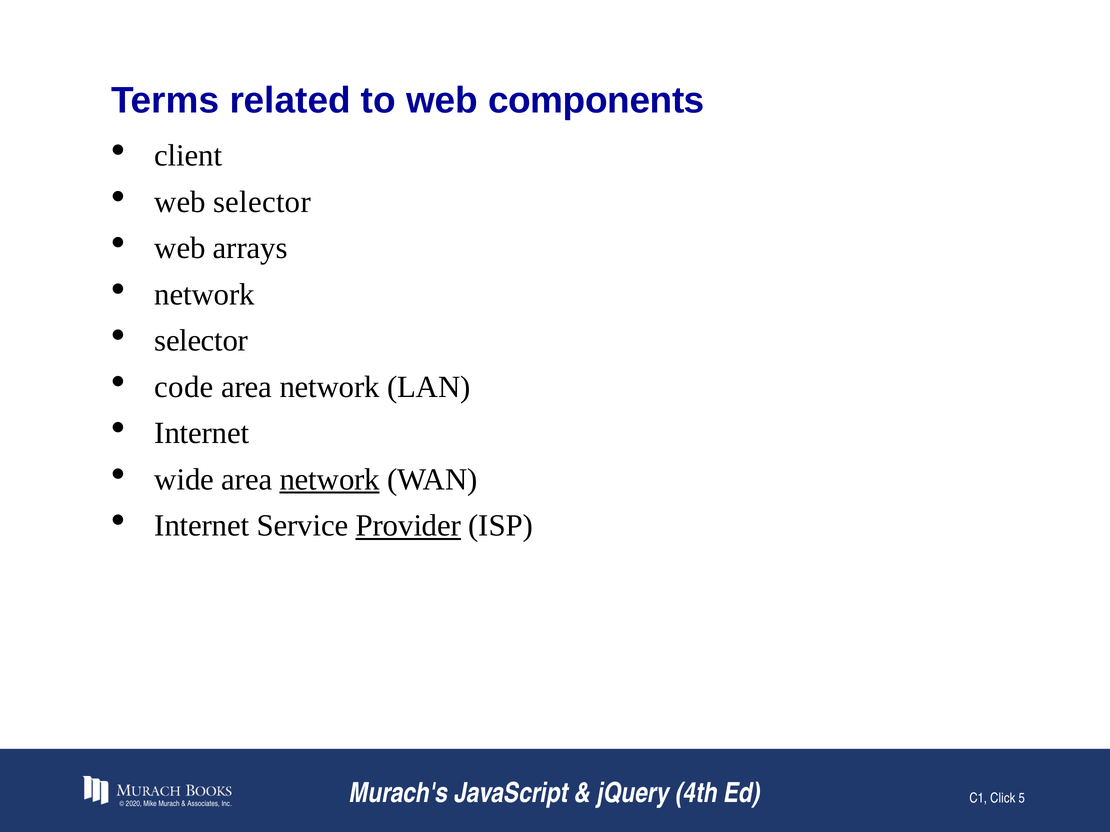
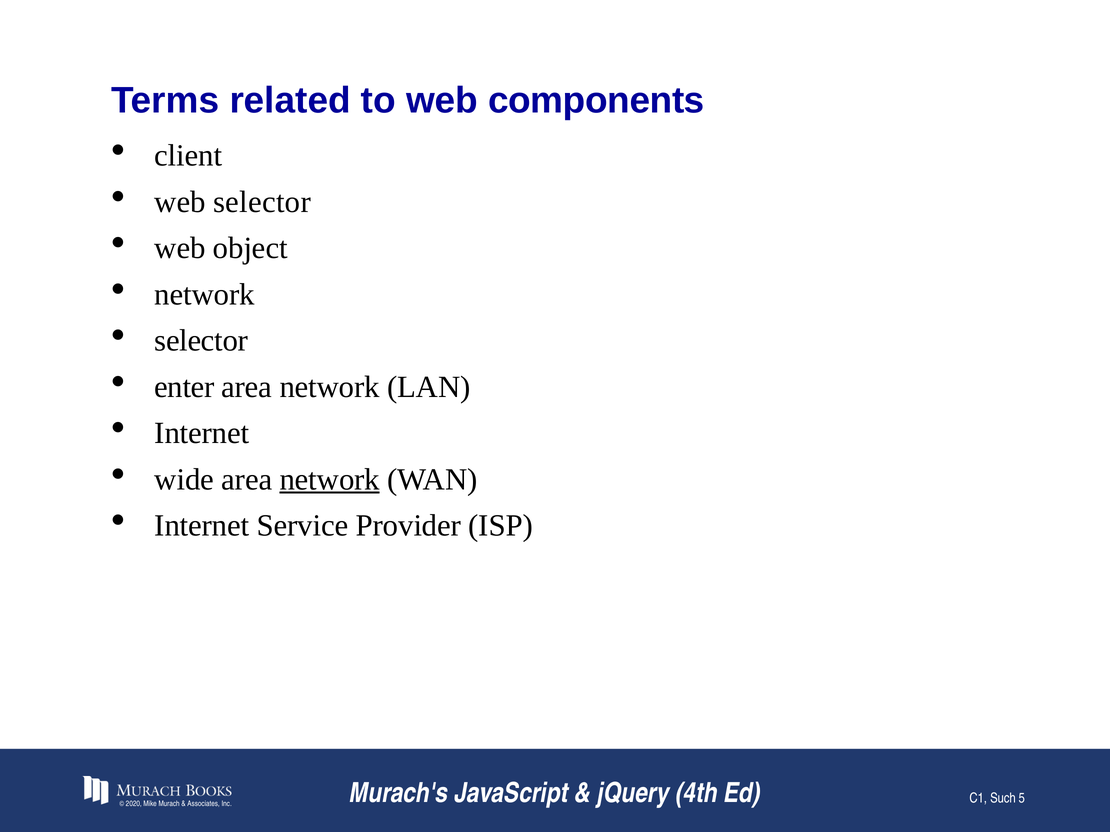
arrays: arrays -> object (250, 248)
code: code -> enter (184, 387)
Provider underline: present -> none (408, 526)
Click: Click -> Such (1003, 799)
